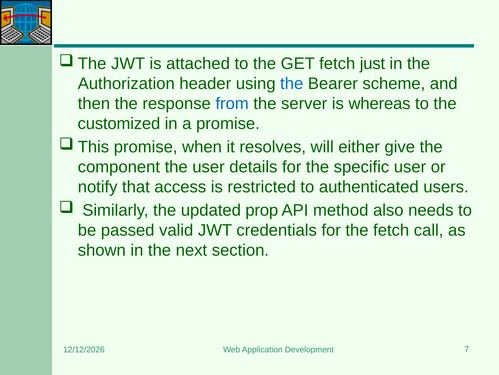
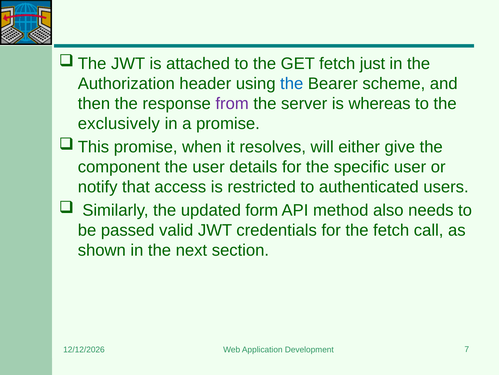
from colour: blue -> purple (232, 103)
customized: customized -> exclusively (119, 123)
prop: prop -> form (262, 210)
